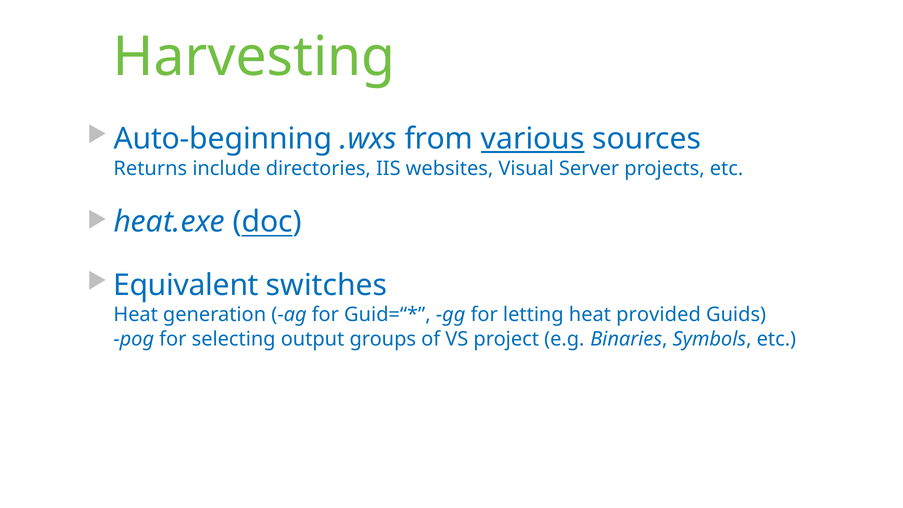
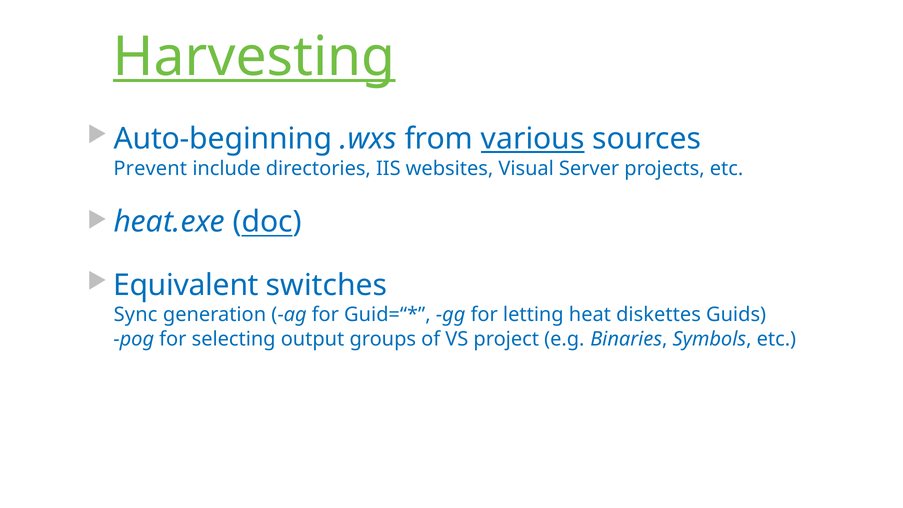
Harvesting underline: none -> present (254, 57)
Returns: Returns -> Prevent (150, 168)
Heat: Heat -> Sync (136, 315)
provided: provided -> diskettes (659, 315)
